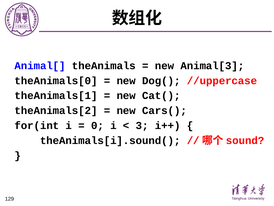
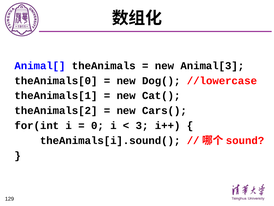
//uppercase: //uppercase -> //lowercase (222, 80)
